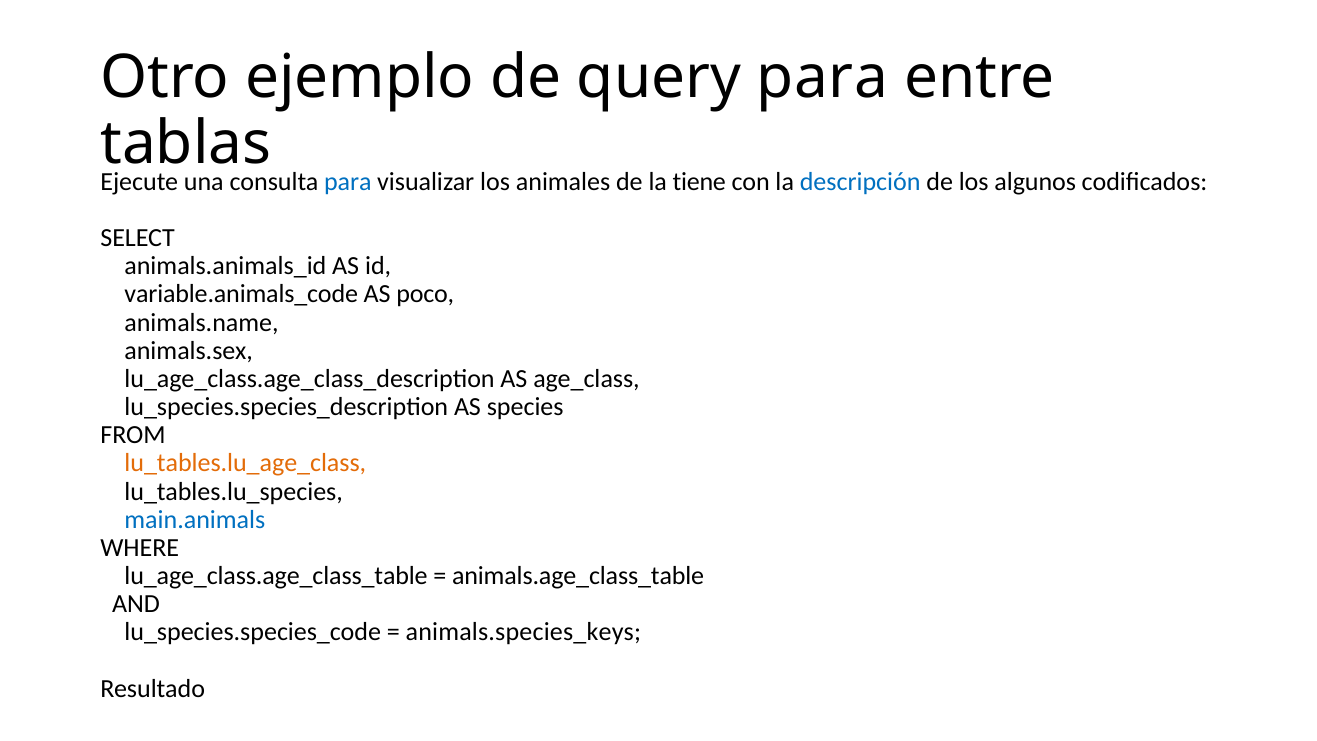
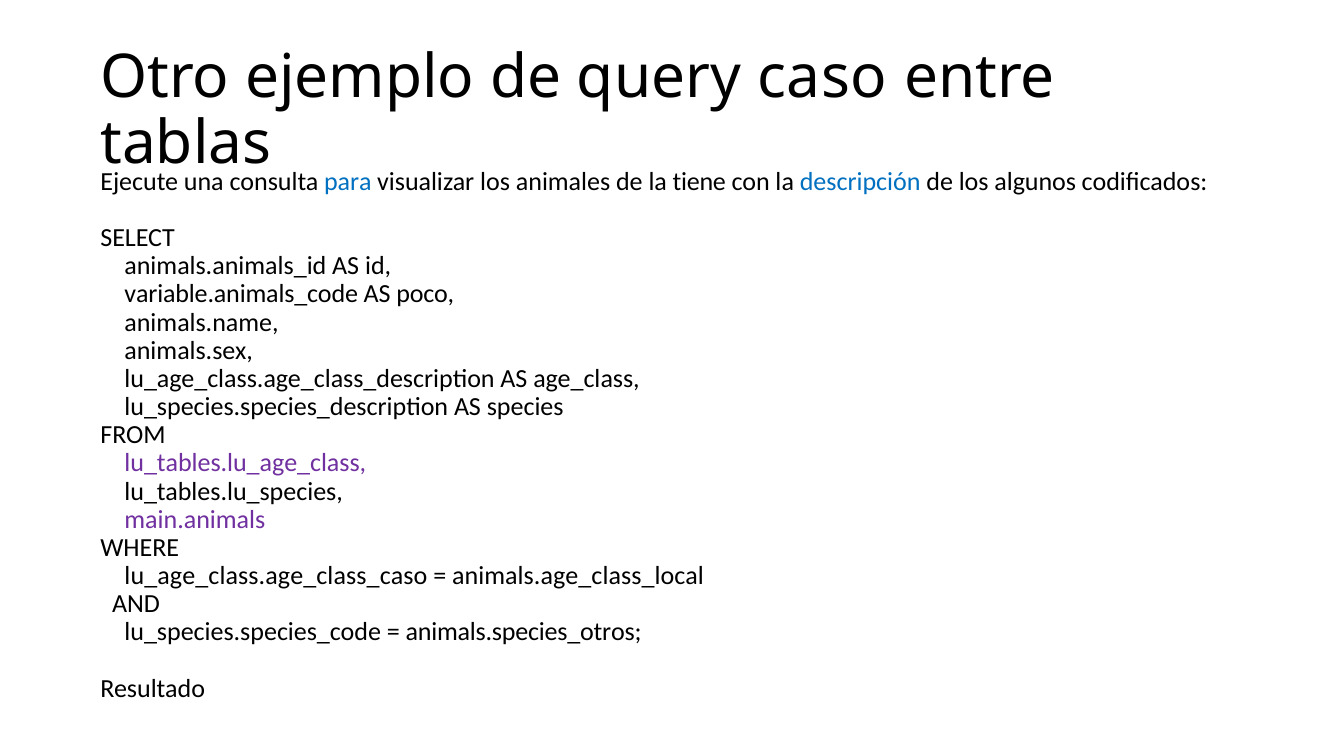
query para: para -> caso (822, 78)
lu_tables.lu_age_class colour: orange -> purple (245, 463)
main.animals colour: blue -> purple (195, 520)
lu_age_class.age_class_table: lu_age_class.age_class_table -> lu_age_class.age_class_caso (276, 576)
animals.age_class_table: animals.age_class_table -> animals.age_class_local (578, 576)
animals.species_keys: animals.species_keys -> animals.species_otros (524, 632)
